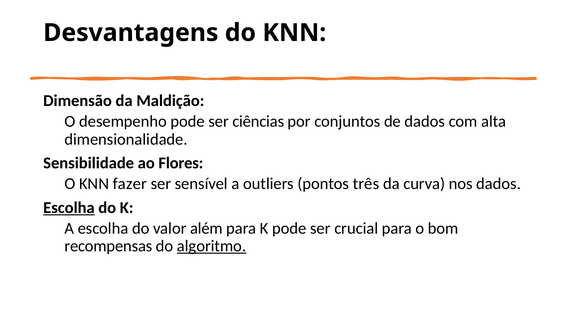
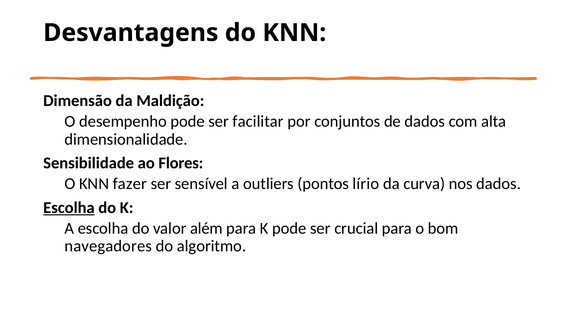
ciências: ciências -> facilitar (258, 121)
três: três -> lírio (366, 184)
recompensas: recompensas -> navegadores (108, 246)
algoritmo underline: present -> none (212, 246)
